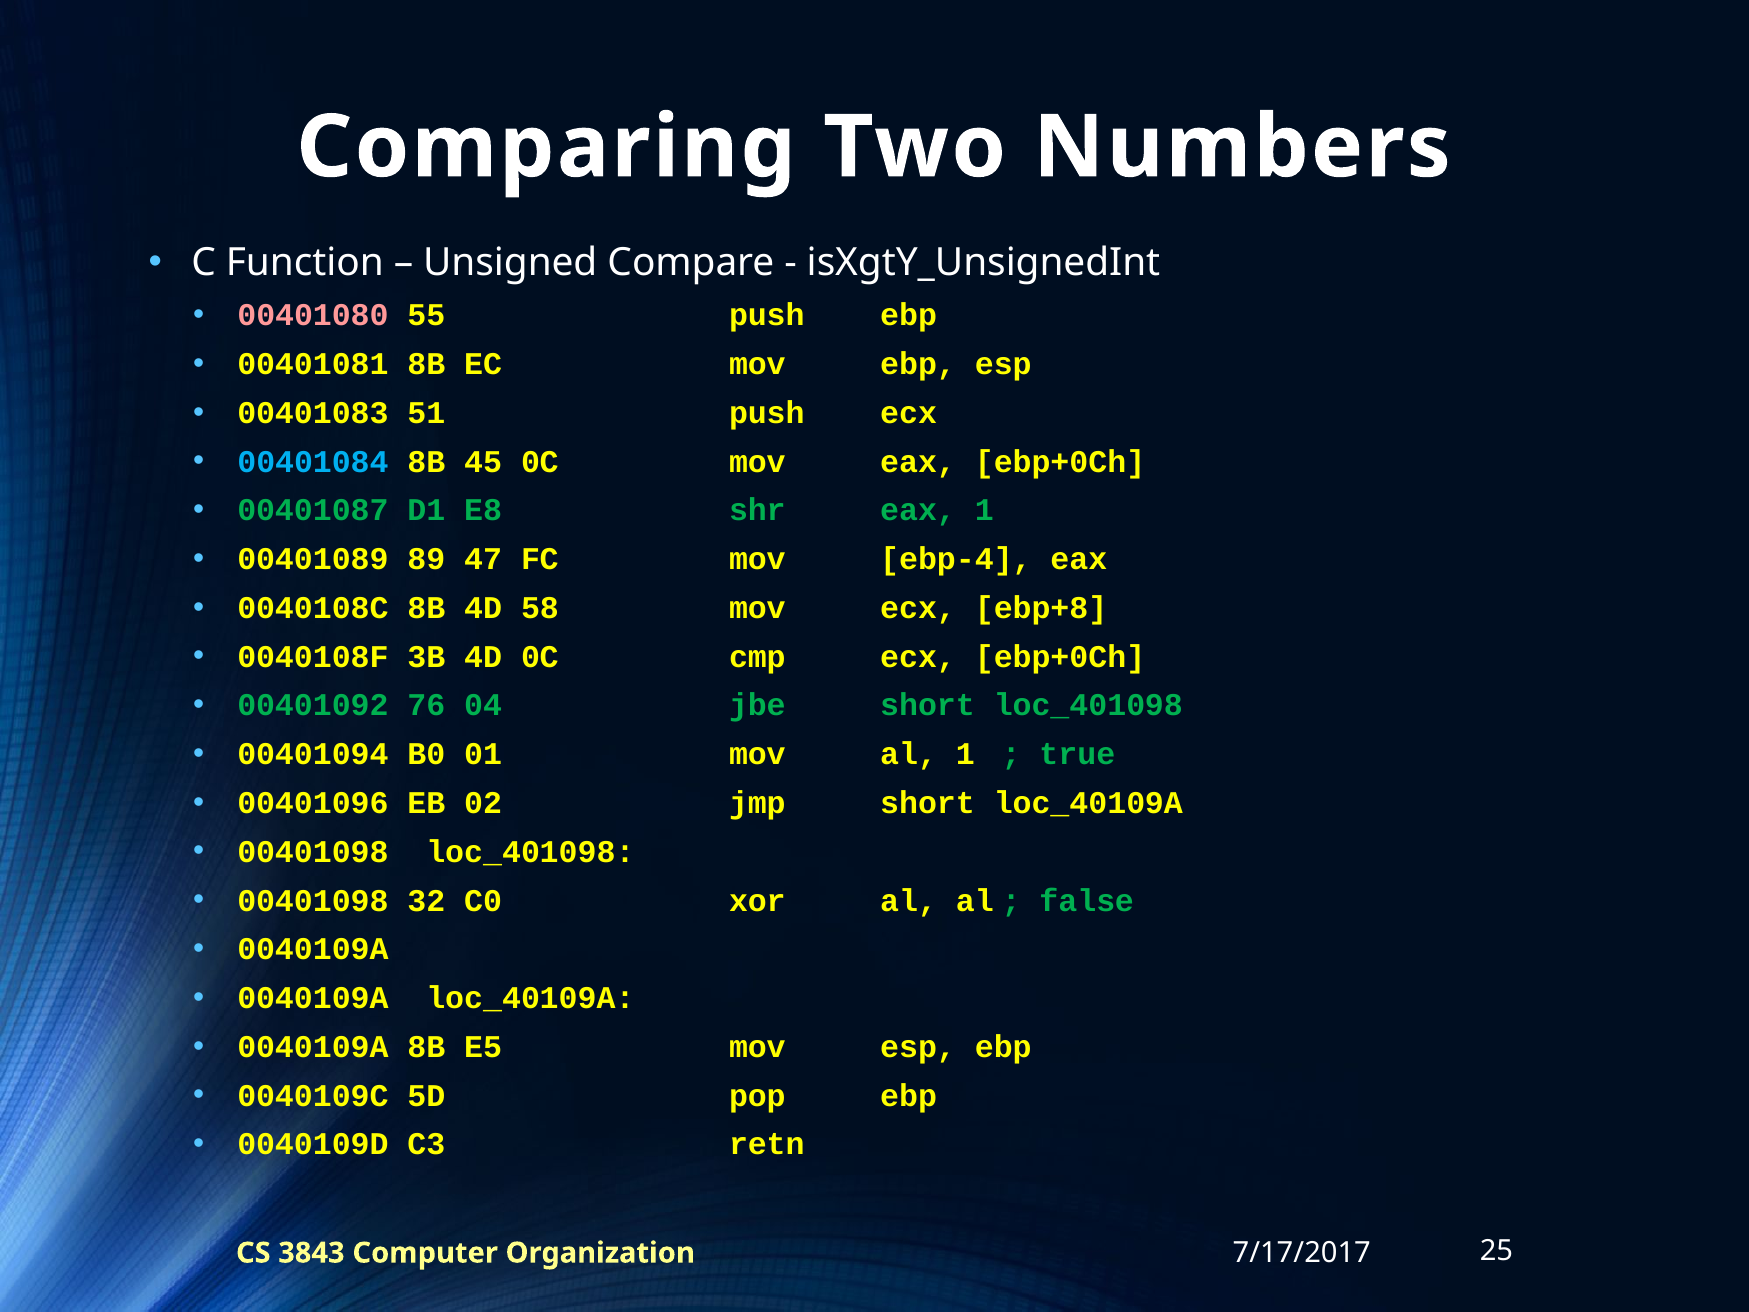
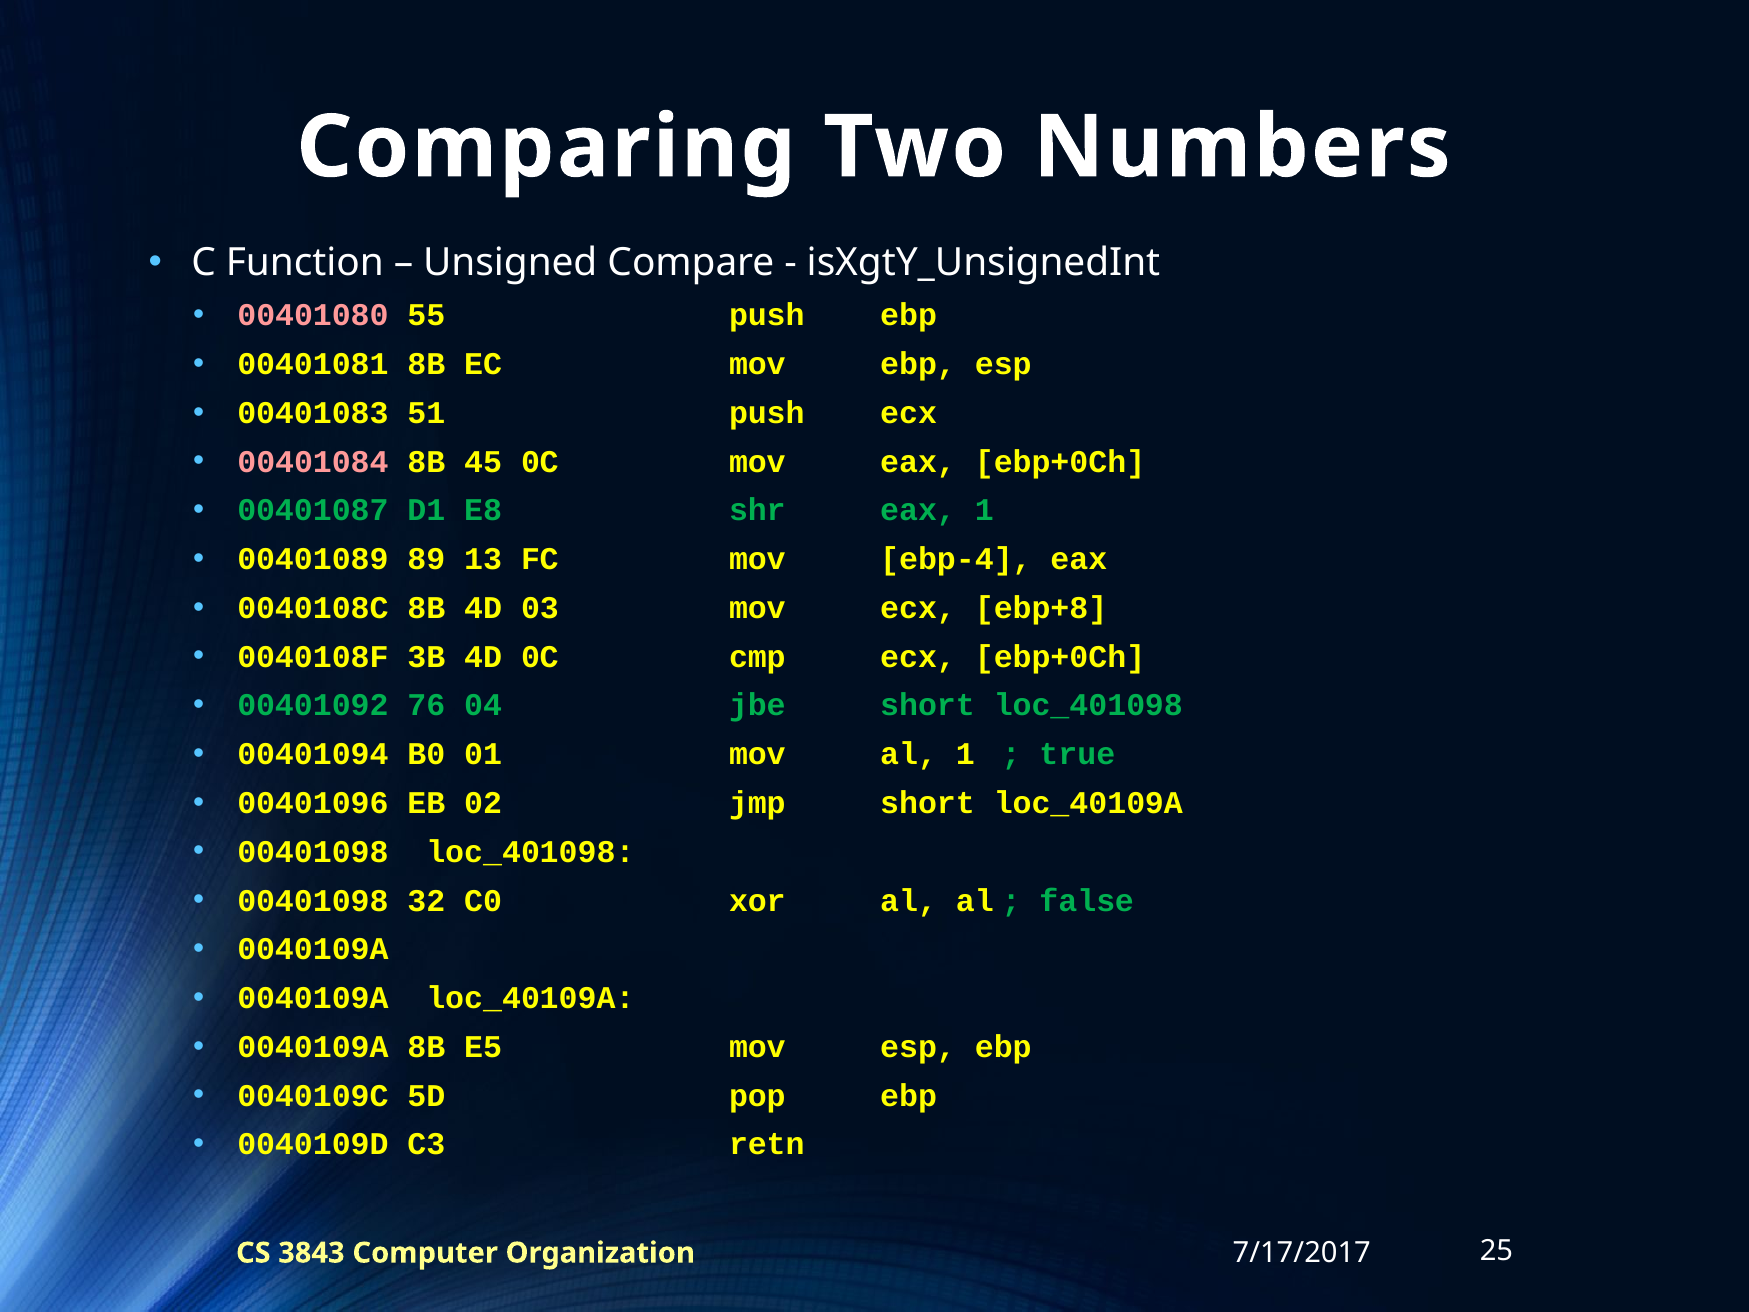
00401084 colour: light blue -> pink (313, 462)
47: 47 -> 13 (483, 559)
58: 58 -> 03 (540, 608)
